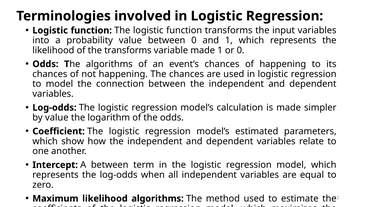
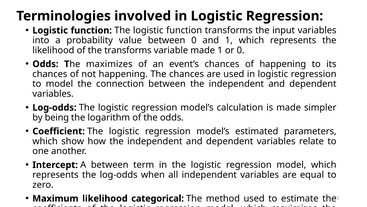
algorithms: algorithms -> maximizes (109, 64)
by value: value -> being (57, 117)
likelihood algorithms: algorithms -> categorical (158, 198)
